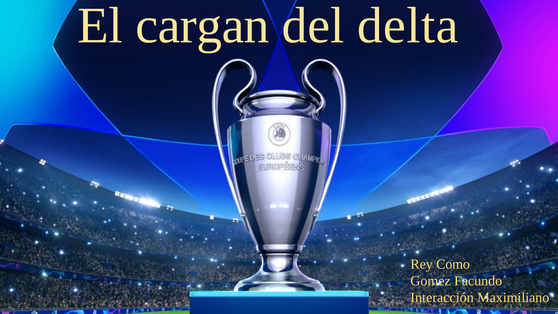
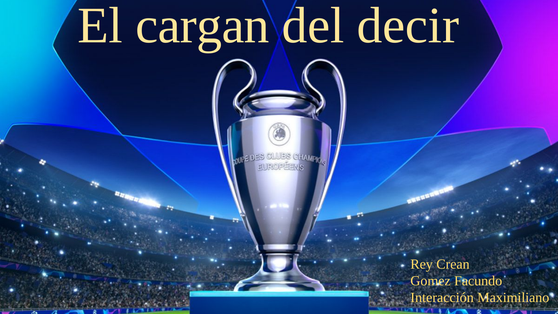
delta: delta -> decir (408, 26)
Como: Como -> Crean (453, 264)
